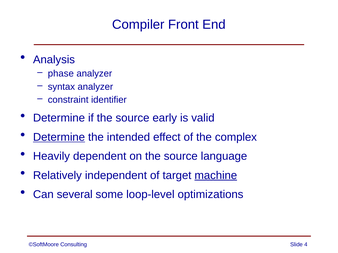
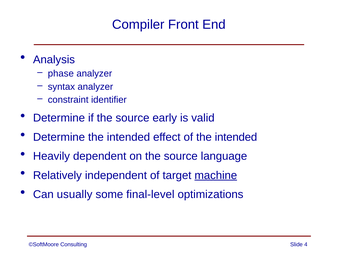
Determine underline: present -> none (59, 137)
of the complex: complex -> intended (236, 137)
several: several -> usually (75, 195)
loop-level: loop-level -> final-level (150, 195)
